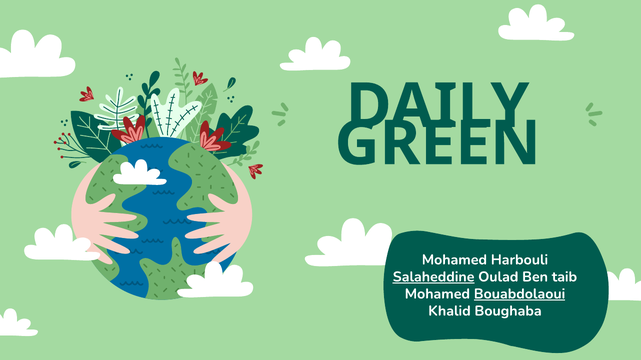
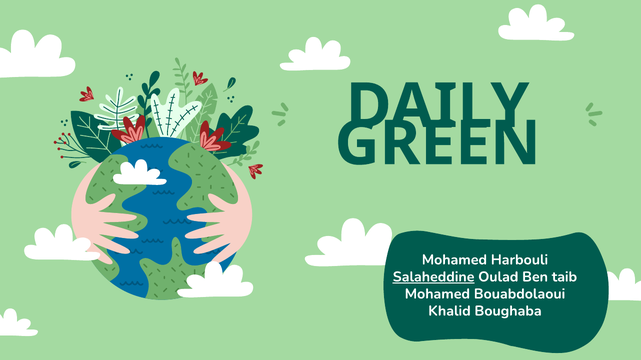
Bouabdolaoui underline: present -> none (520, 294)
